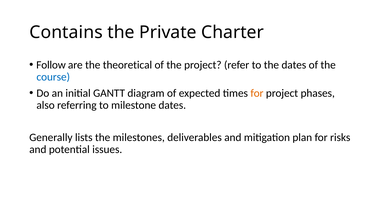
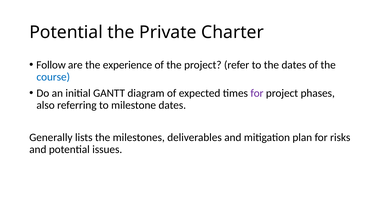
Contains: Contains -> Potential (66, 32)
theoretical: theoretical -> experience (128, 65)
for colour: orange -> purple (257, 93)
